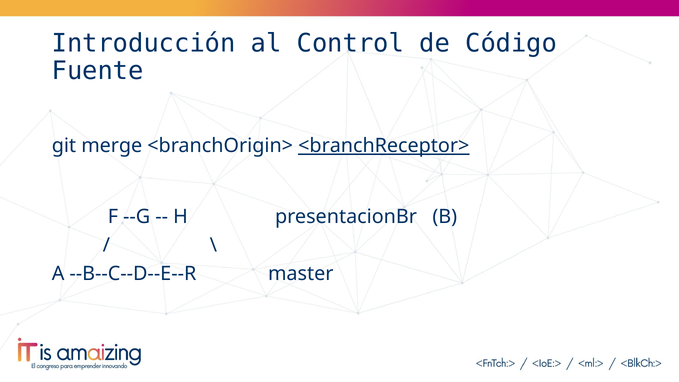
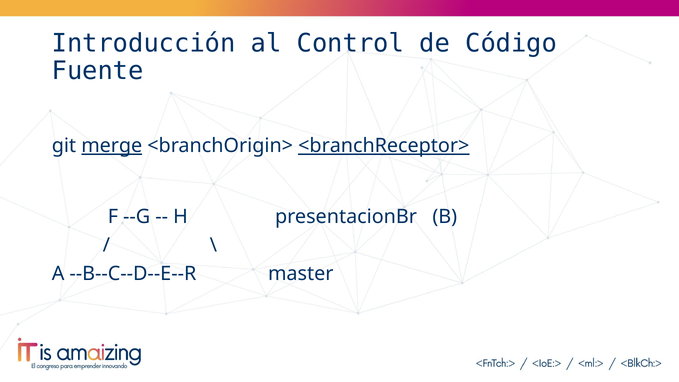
merge underline: none -> present (112, 146)
